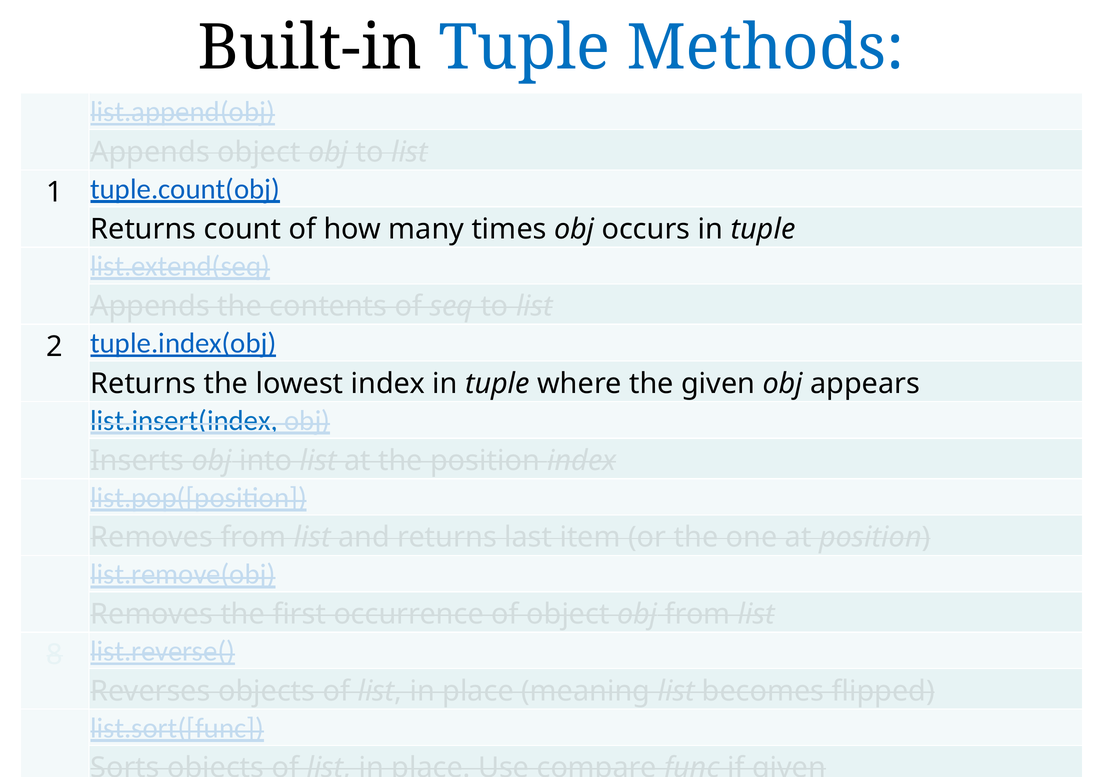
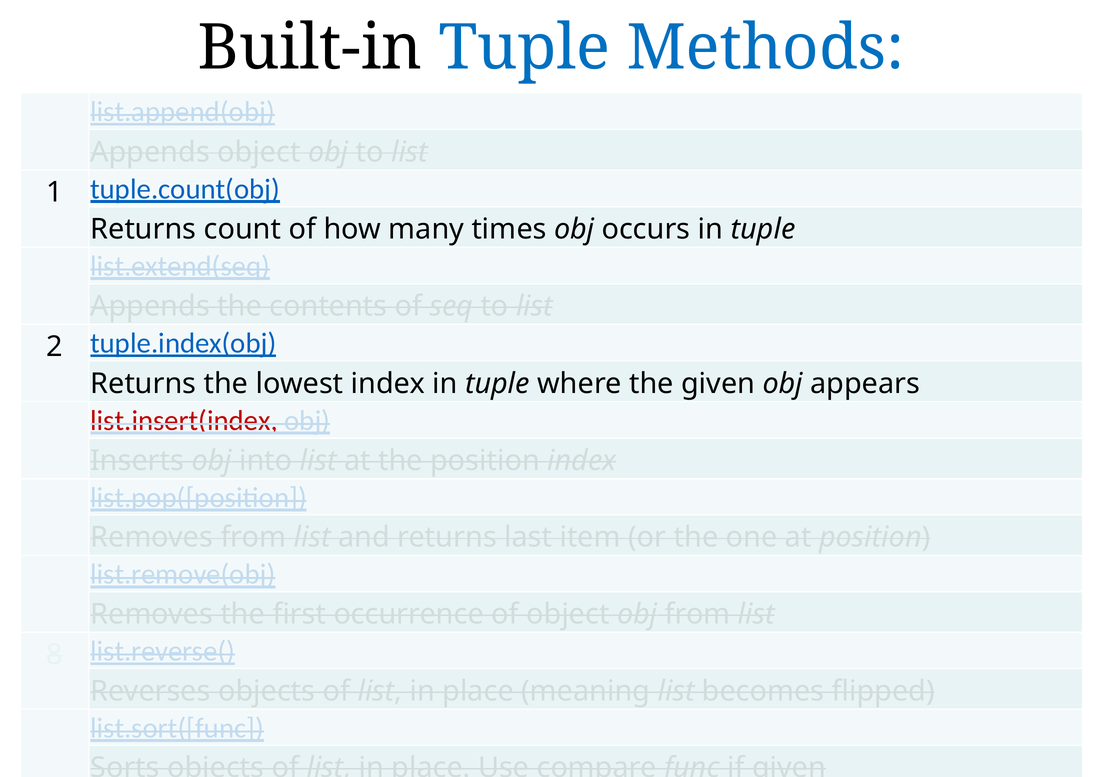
list.insert(index colour: blue -> red (184, 421)
